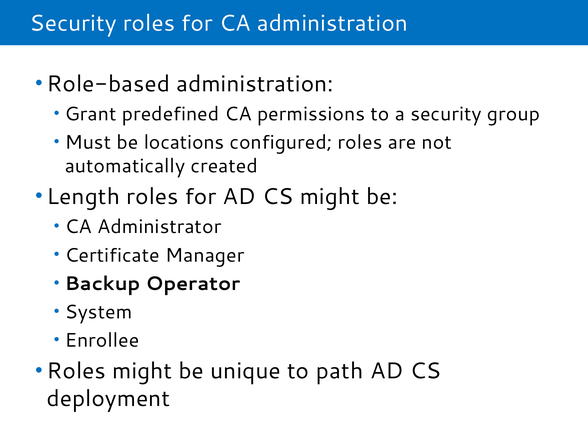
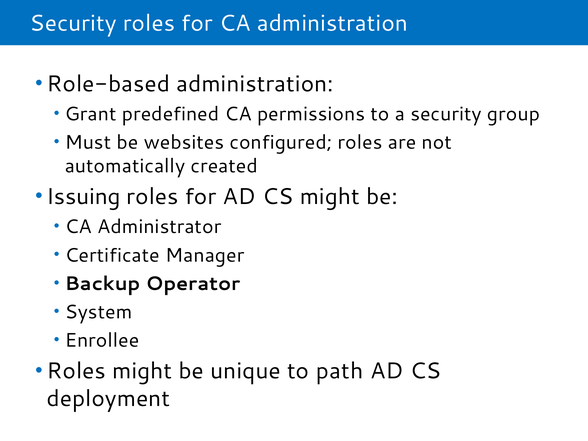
locations: locations -> websites (184, 142)
Length: Length -> Issuing (83, 197)
